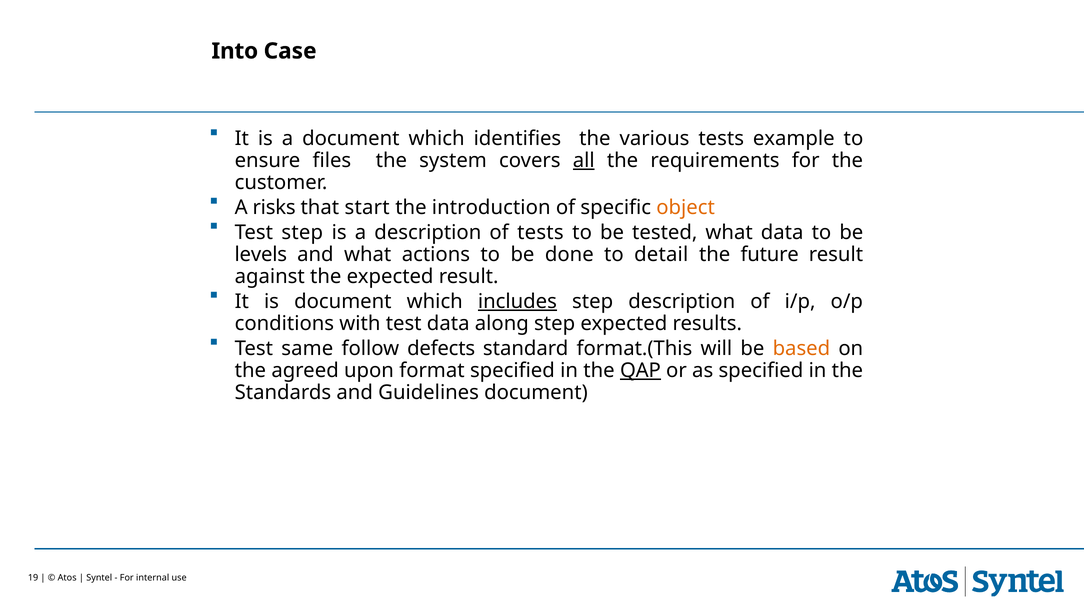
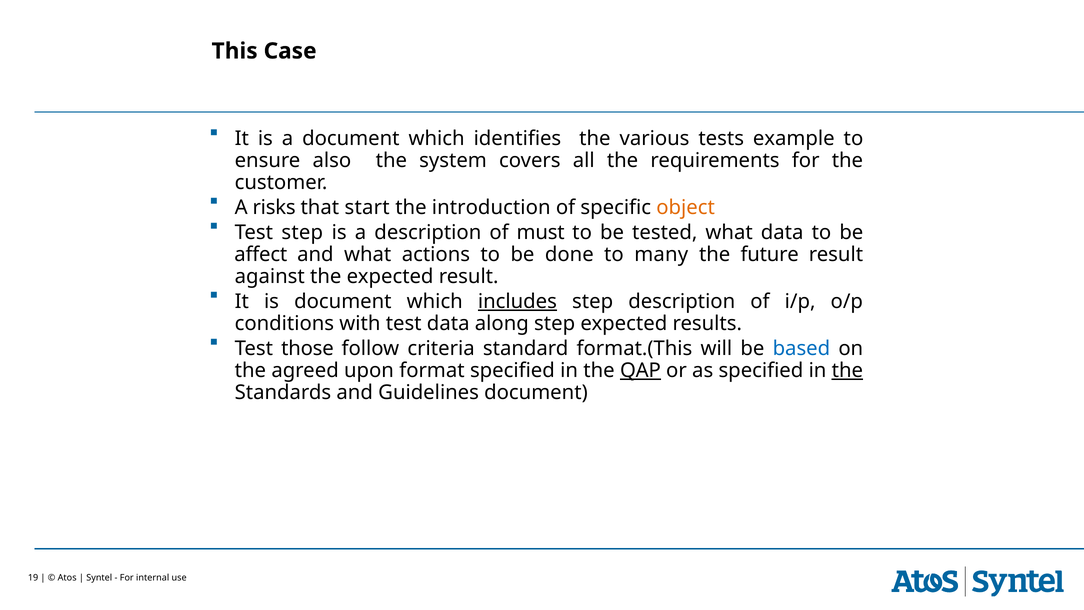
Into: Into -> This (235, 51)
files: files -> also (332, 161)
all underline: present -> none (584, 161)
of tests: tests -> must (541, 232)
levels: levels -> affect (261, 254)
detail: detail -> many (661, 254)
same: same -> those (307, 348)
defects: defects -> criteria (441, 348)
based colour: orange -> blue (801, 348)
the underline: none -> present (847, 370)
